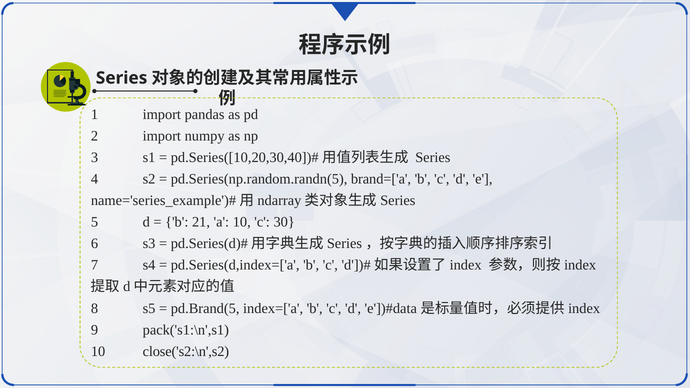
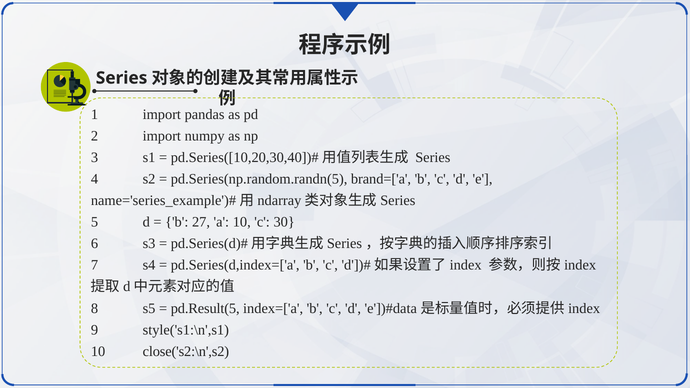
21: 21 -> 27 (201, 222)
pd.Brand(5: pd.Brand(5 -> pd.Result(5 (205, 308)
pack('s1:\n',s1: pack('s1:\n',s1 -> style('s1:\n',s1 (186, 330)
